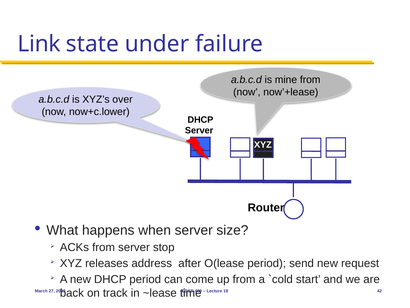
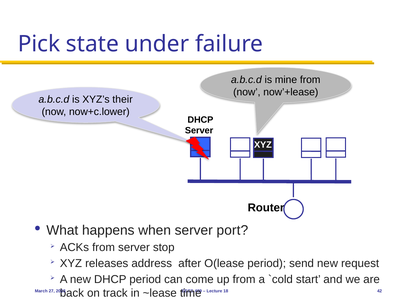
Link: Link -> Pick (39, 44)
over: over -> their (123, 99)
size: size -> port (232, 230)
